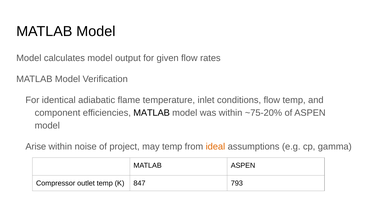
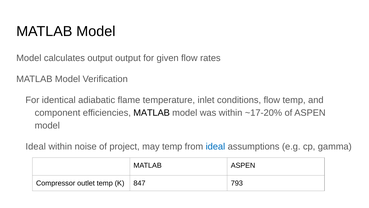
calculates model: model -> output (100, 58)
~75-20%: ~75-20% -> ~17-20% (263, 113)
Arise: Arise -> Ideal (36, 146)
ideal colour: orange -> blue (215, 146)
